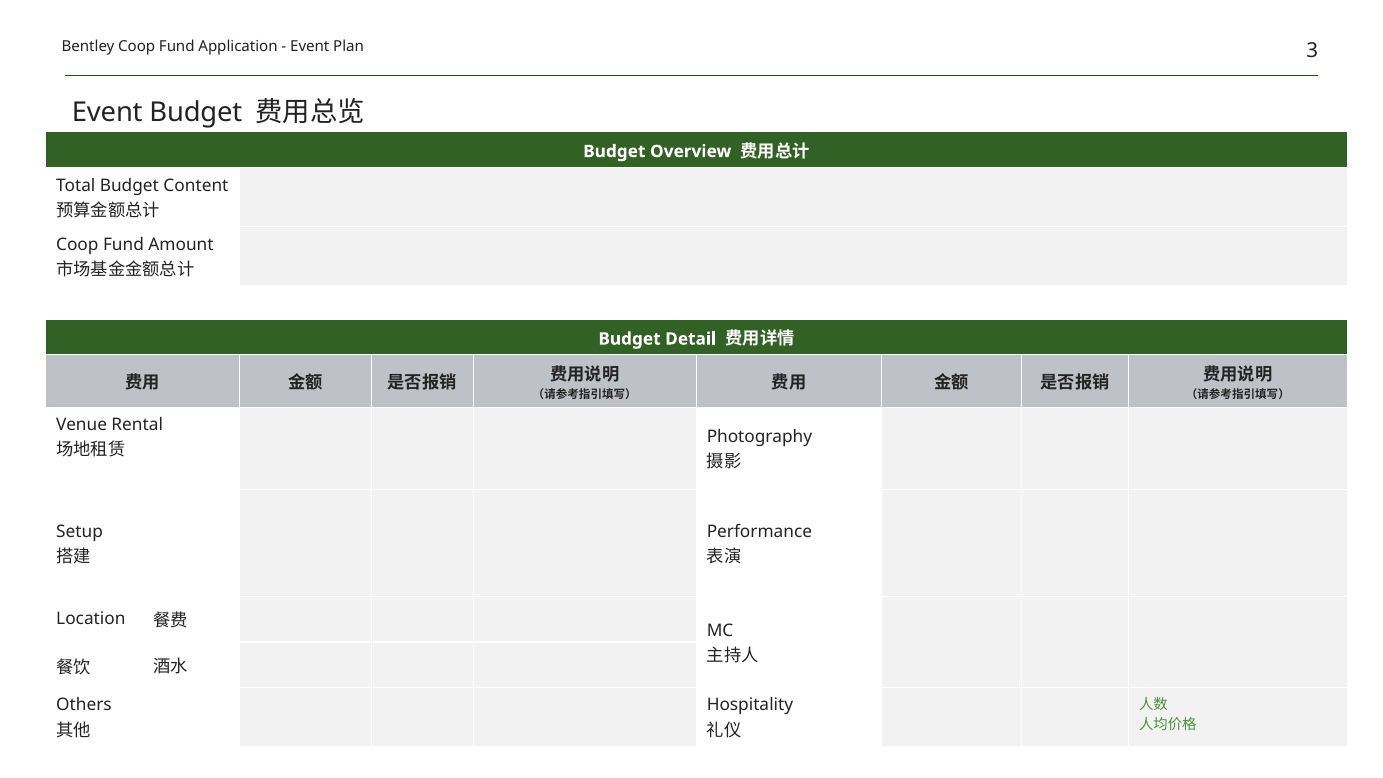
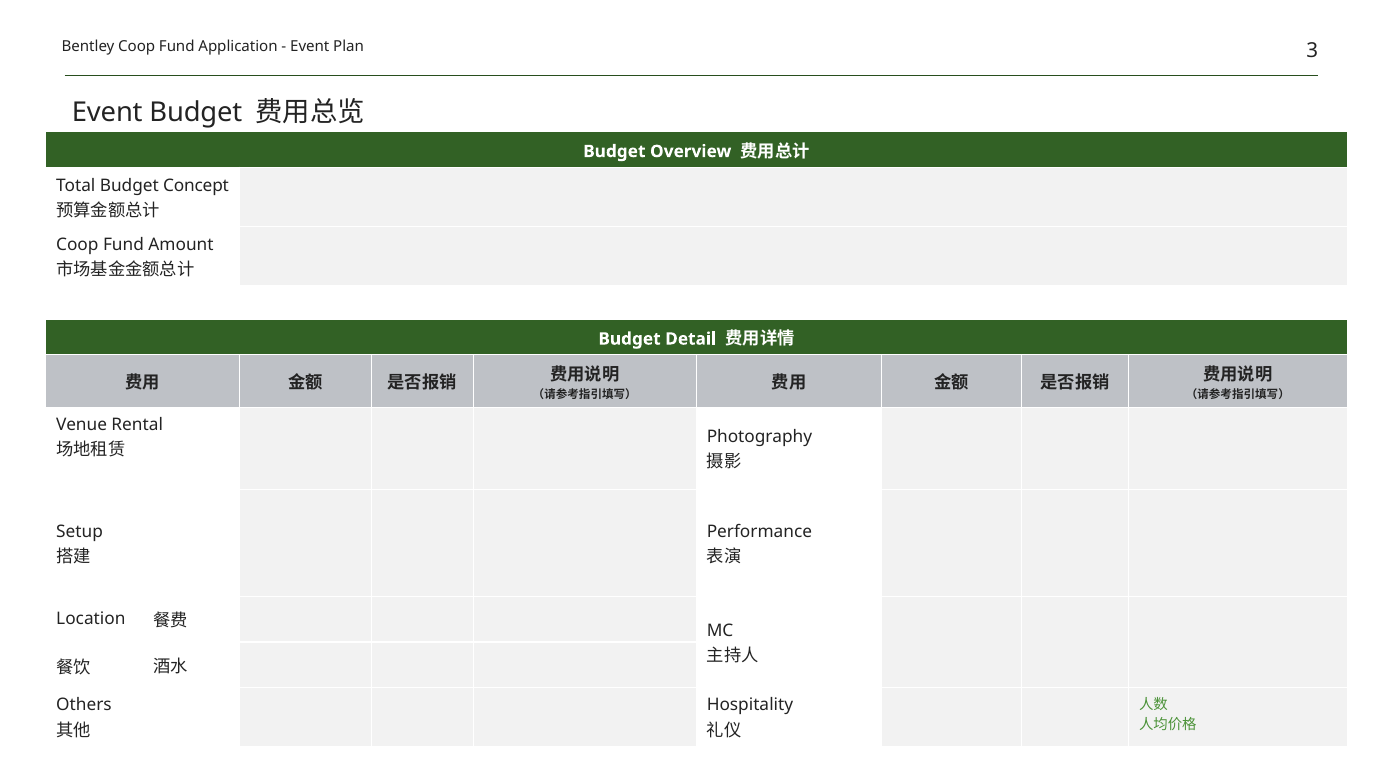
Content: Content -> Concept (196, 185)
